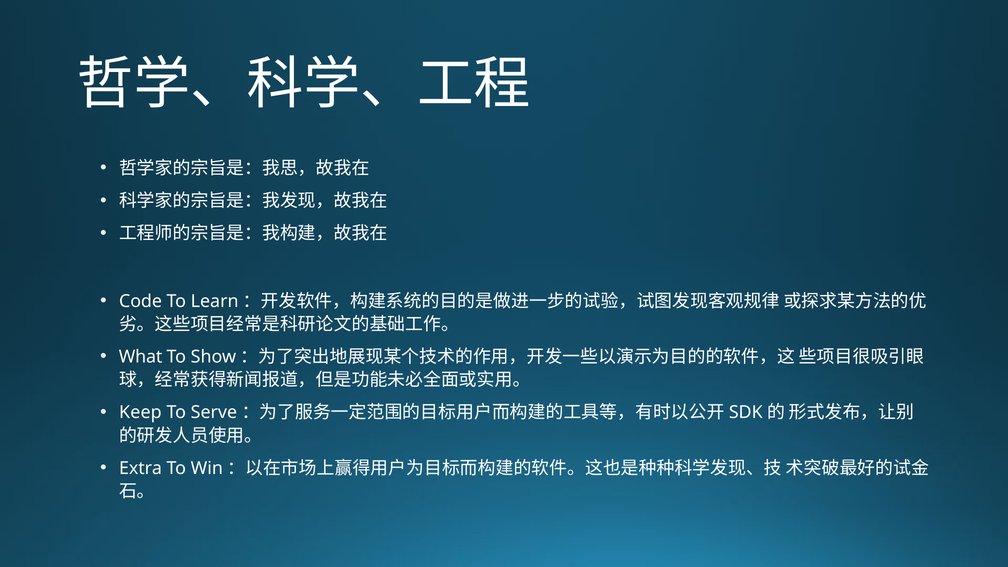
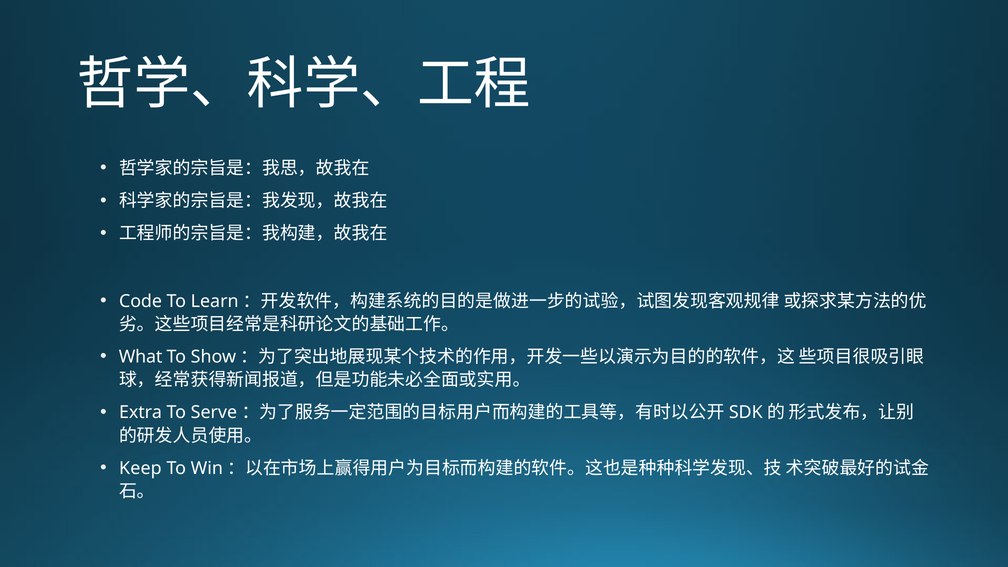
Keep: Keep -> Extra (141, 413)
Extra: Extra -> Keep (140, 468)
